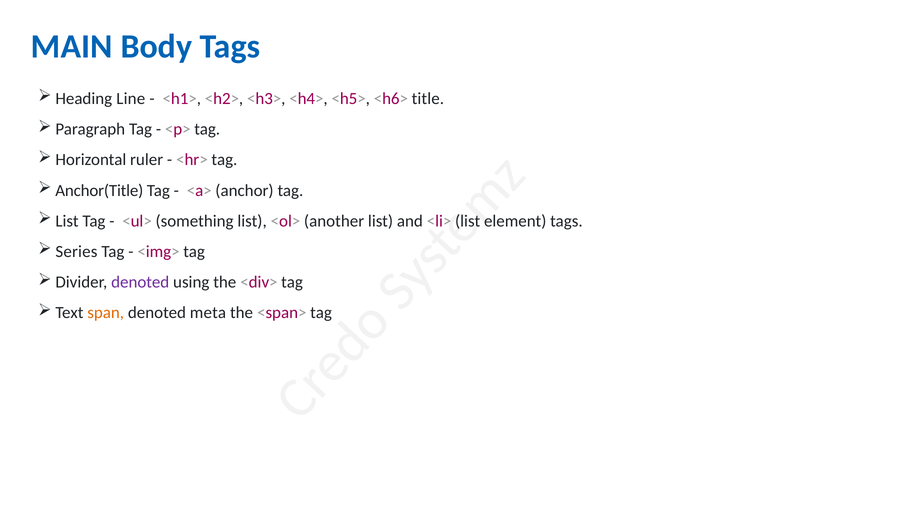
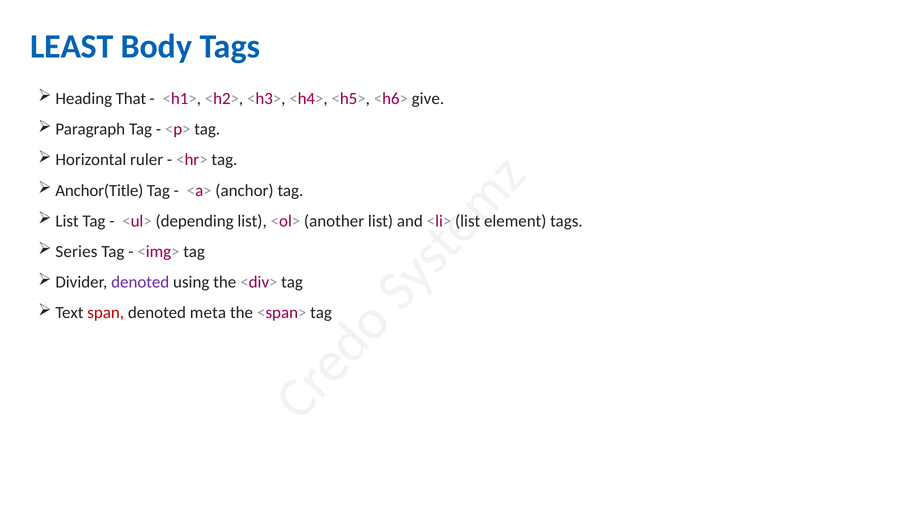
MAIN: MAIN -> LEAST (72, 46)
Line: Line -> That (131, 99)
title: title -> give (428, 99)
something: something -> depending (195, 221)
span colour: orange -> red (106, 313)
